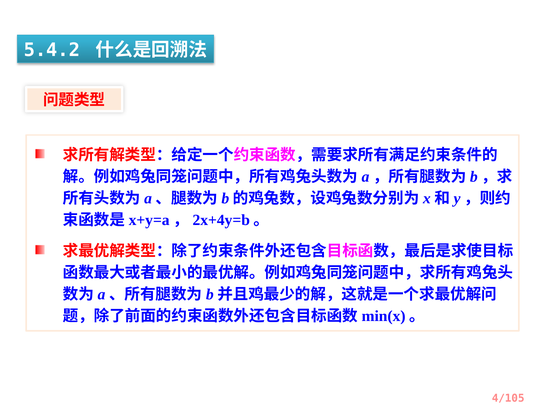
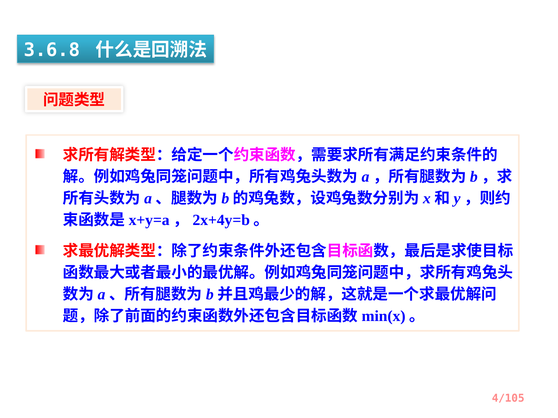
5.4.2: 5.4.2 -> 3.6.8 (52, 50)
